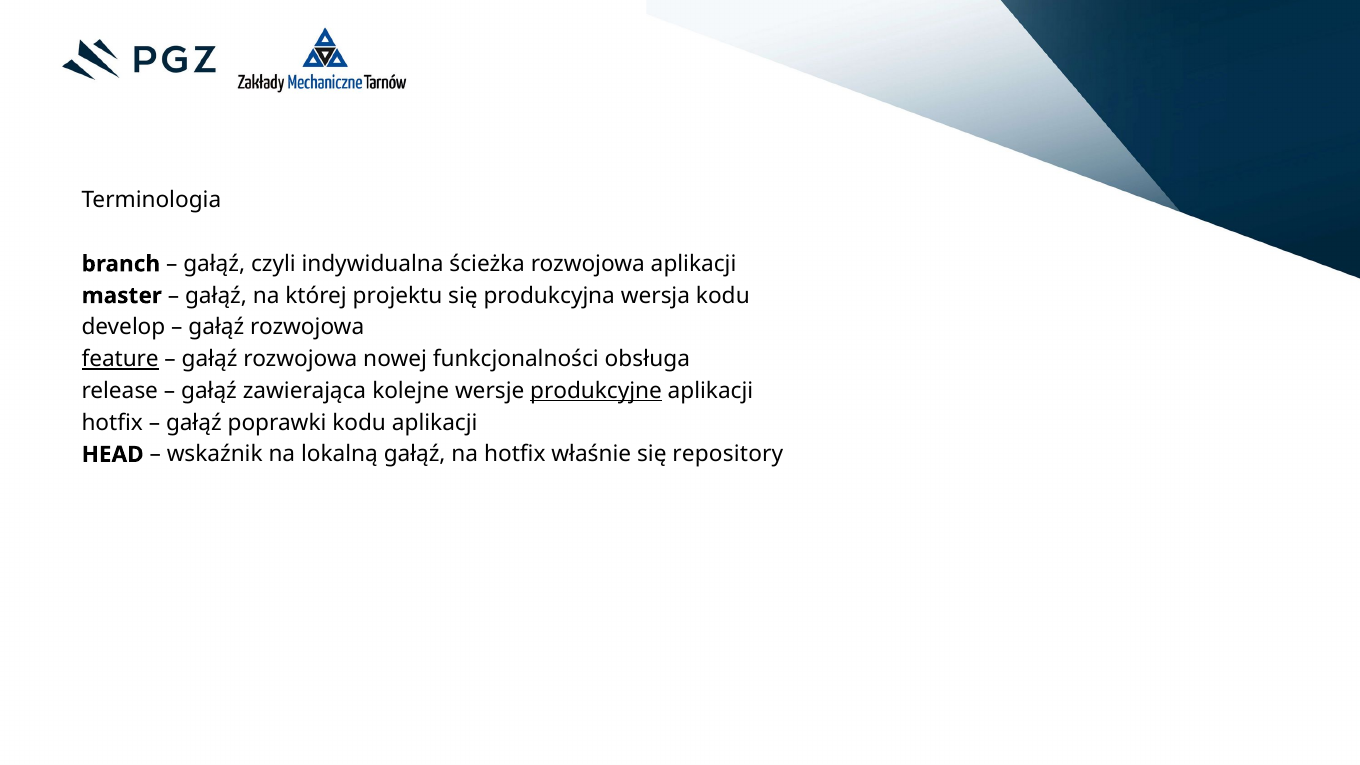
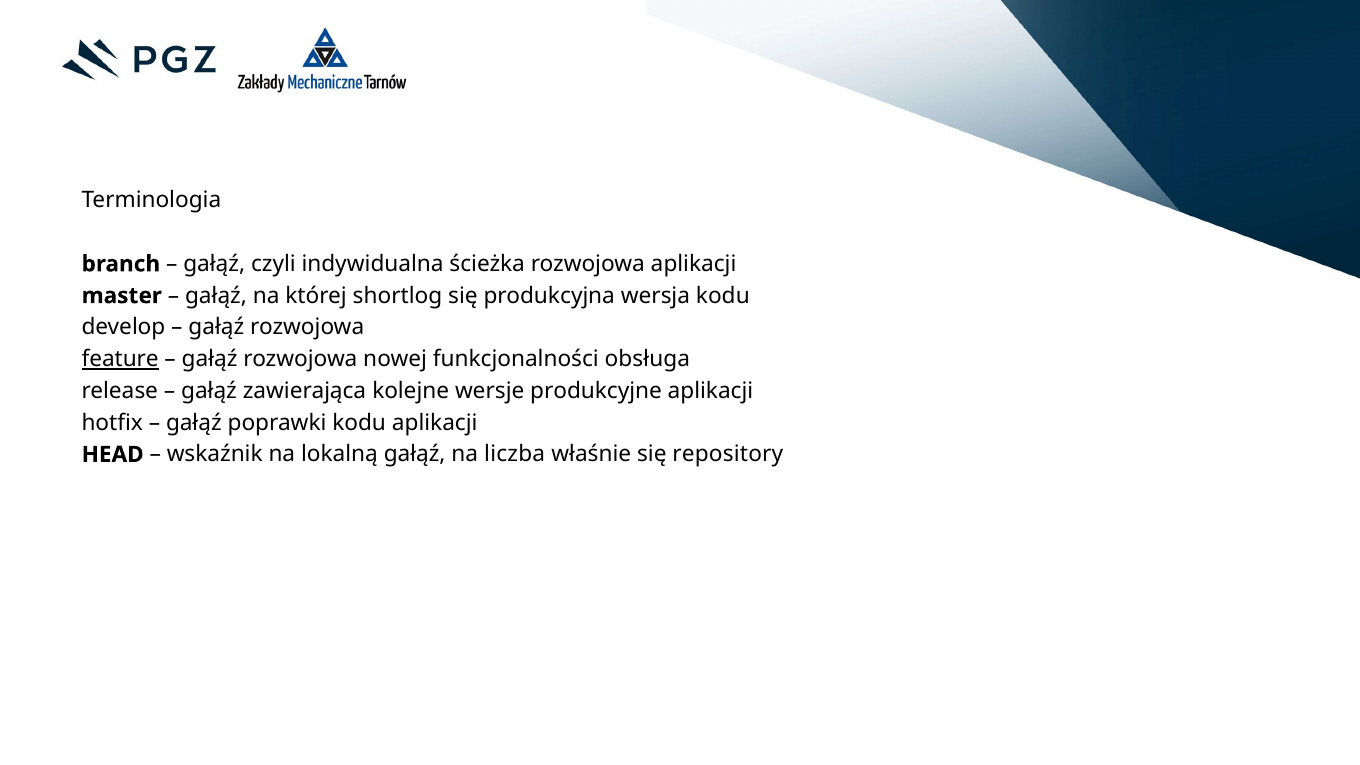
projektu: projektu -> shortlog (397, 296)
produkcyjne underline: present -> none (596, 391)
na hotfix: hotfix -> liczba (515, 454)
